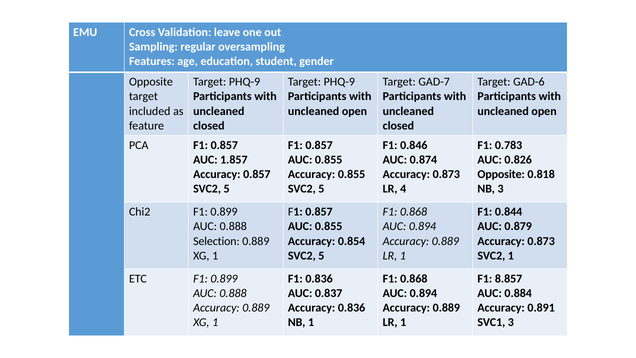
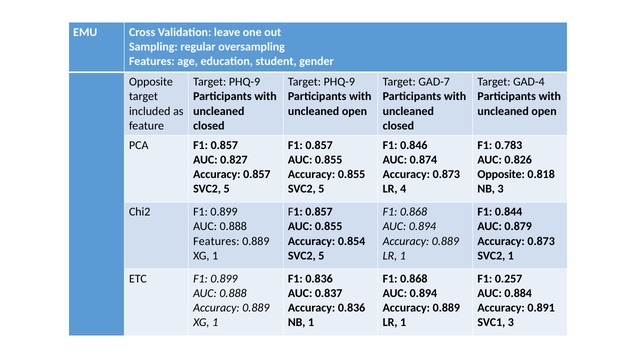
GAD-6: GAD-6 -> GAD-4 (529, 82)
1.857: 1.857 -> 0.827 (234, 160)
Selection: Selection -> Features (216, 241)
8.857: 8.857 -> 0.257 (509, 279)
